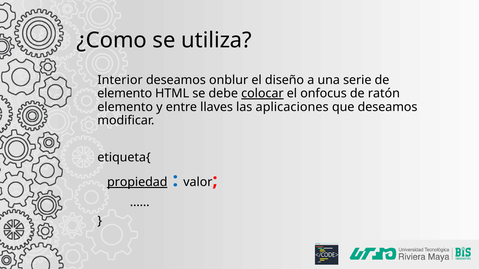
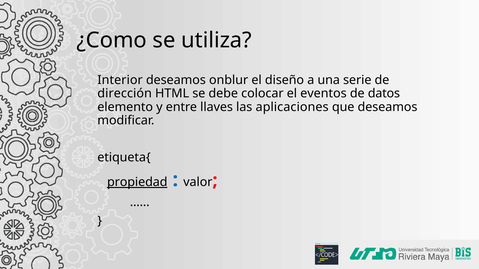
elemento: elemento -> dirección (125, 94)
colocar underline: present -> none (262, 94)
onfocus: onfocus -> eventos (323, 94)
ratón: ratón -> datos (384, 94)
